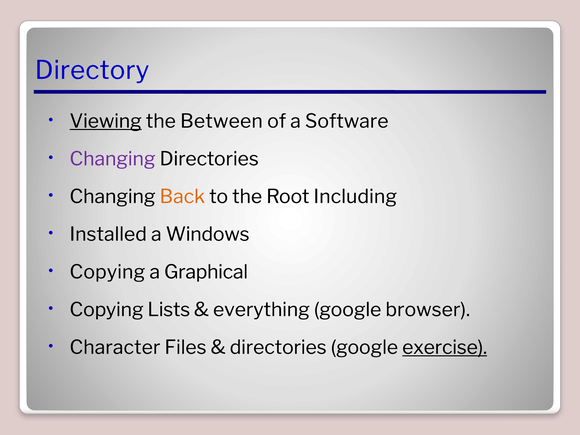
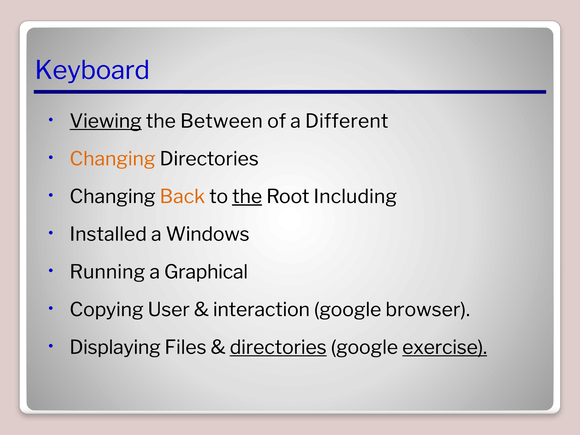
Directory: Directory -> Keyboard (92, 70)
Software: Software -> Different (347, 121)
Changing colour: purple -> orange (113, 159)
the underline: none -> present (247, 197)
Copying: Copying -> Running (107, 272)
Lists: Lists -> User (169, 310)
everything: everything -> interaction (261, 310)
Character: Character -> Displaying (115, 347)
directories underline: none -> present (278, 347)
